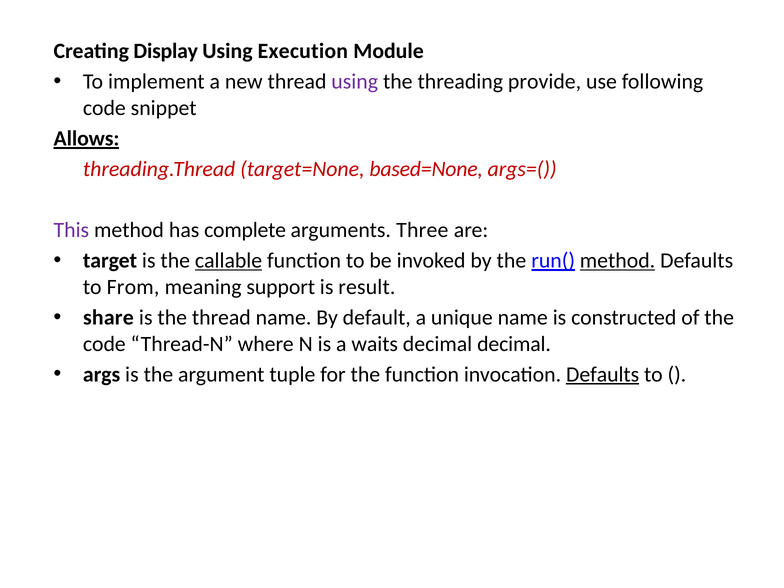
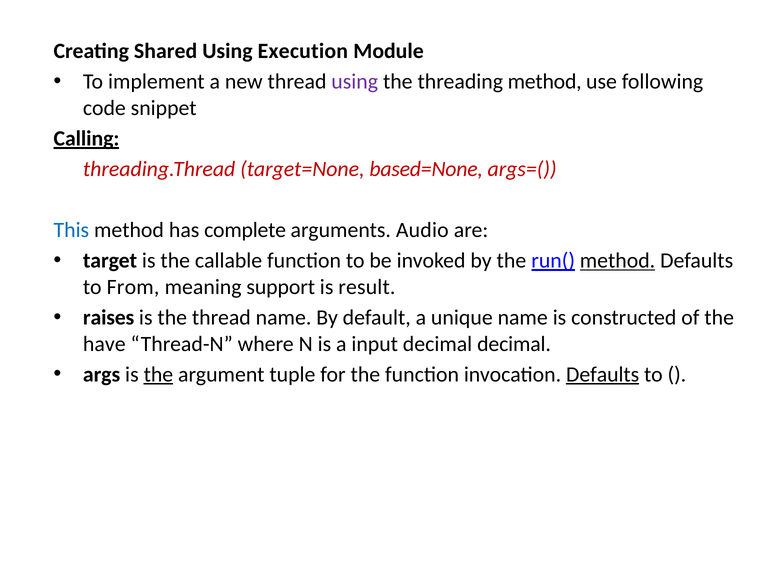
Display: Display -> Shared (166, 51)
threading provide: provide -> method (545, 82)
Allows: Allows -> Calling (86, 138)
This colour: purple -> blue (71, 230)
Three: Three -> Audio (422, 230)
callable underline: present -> none (229, 261)
share: share -> raises (109, 318)
code: code -> have (104, 344)
waits: waits -> input (375, 344)
the underline: none -> present (158, 374)
